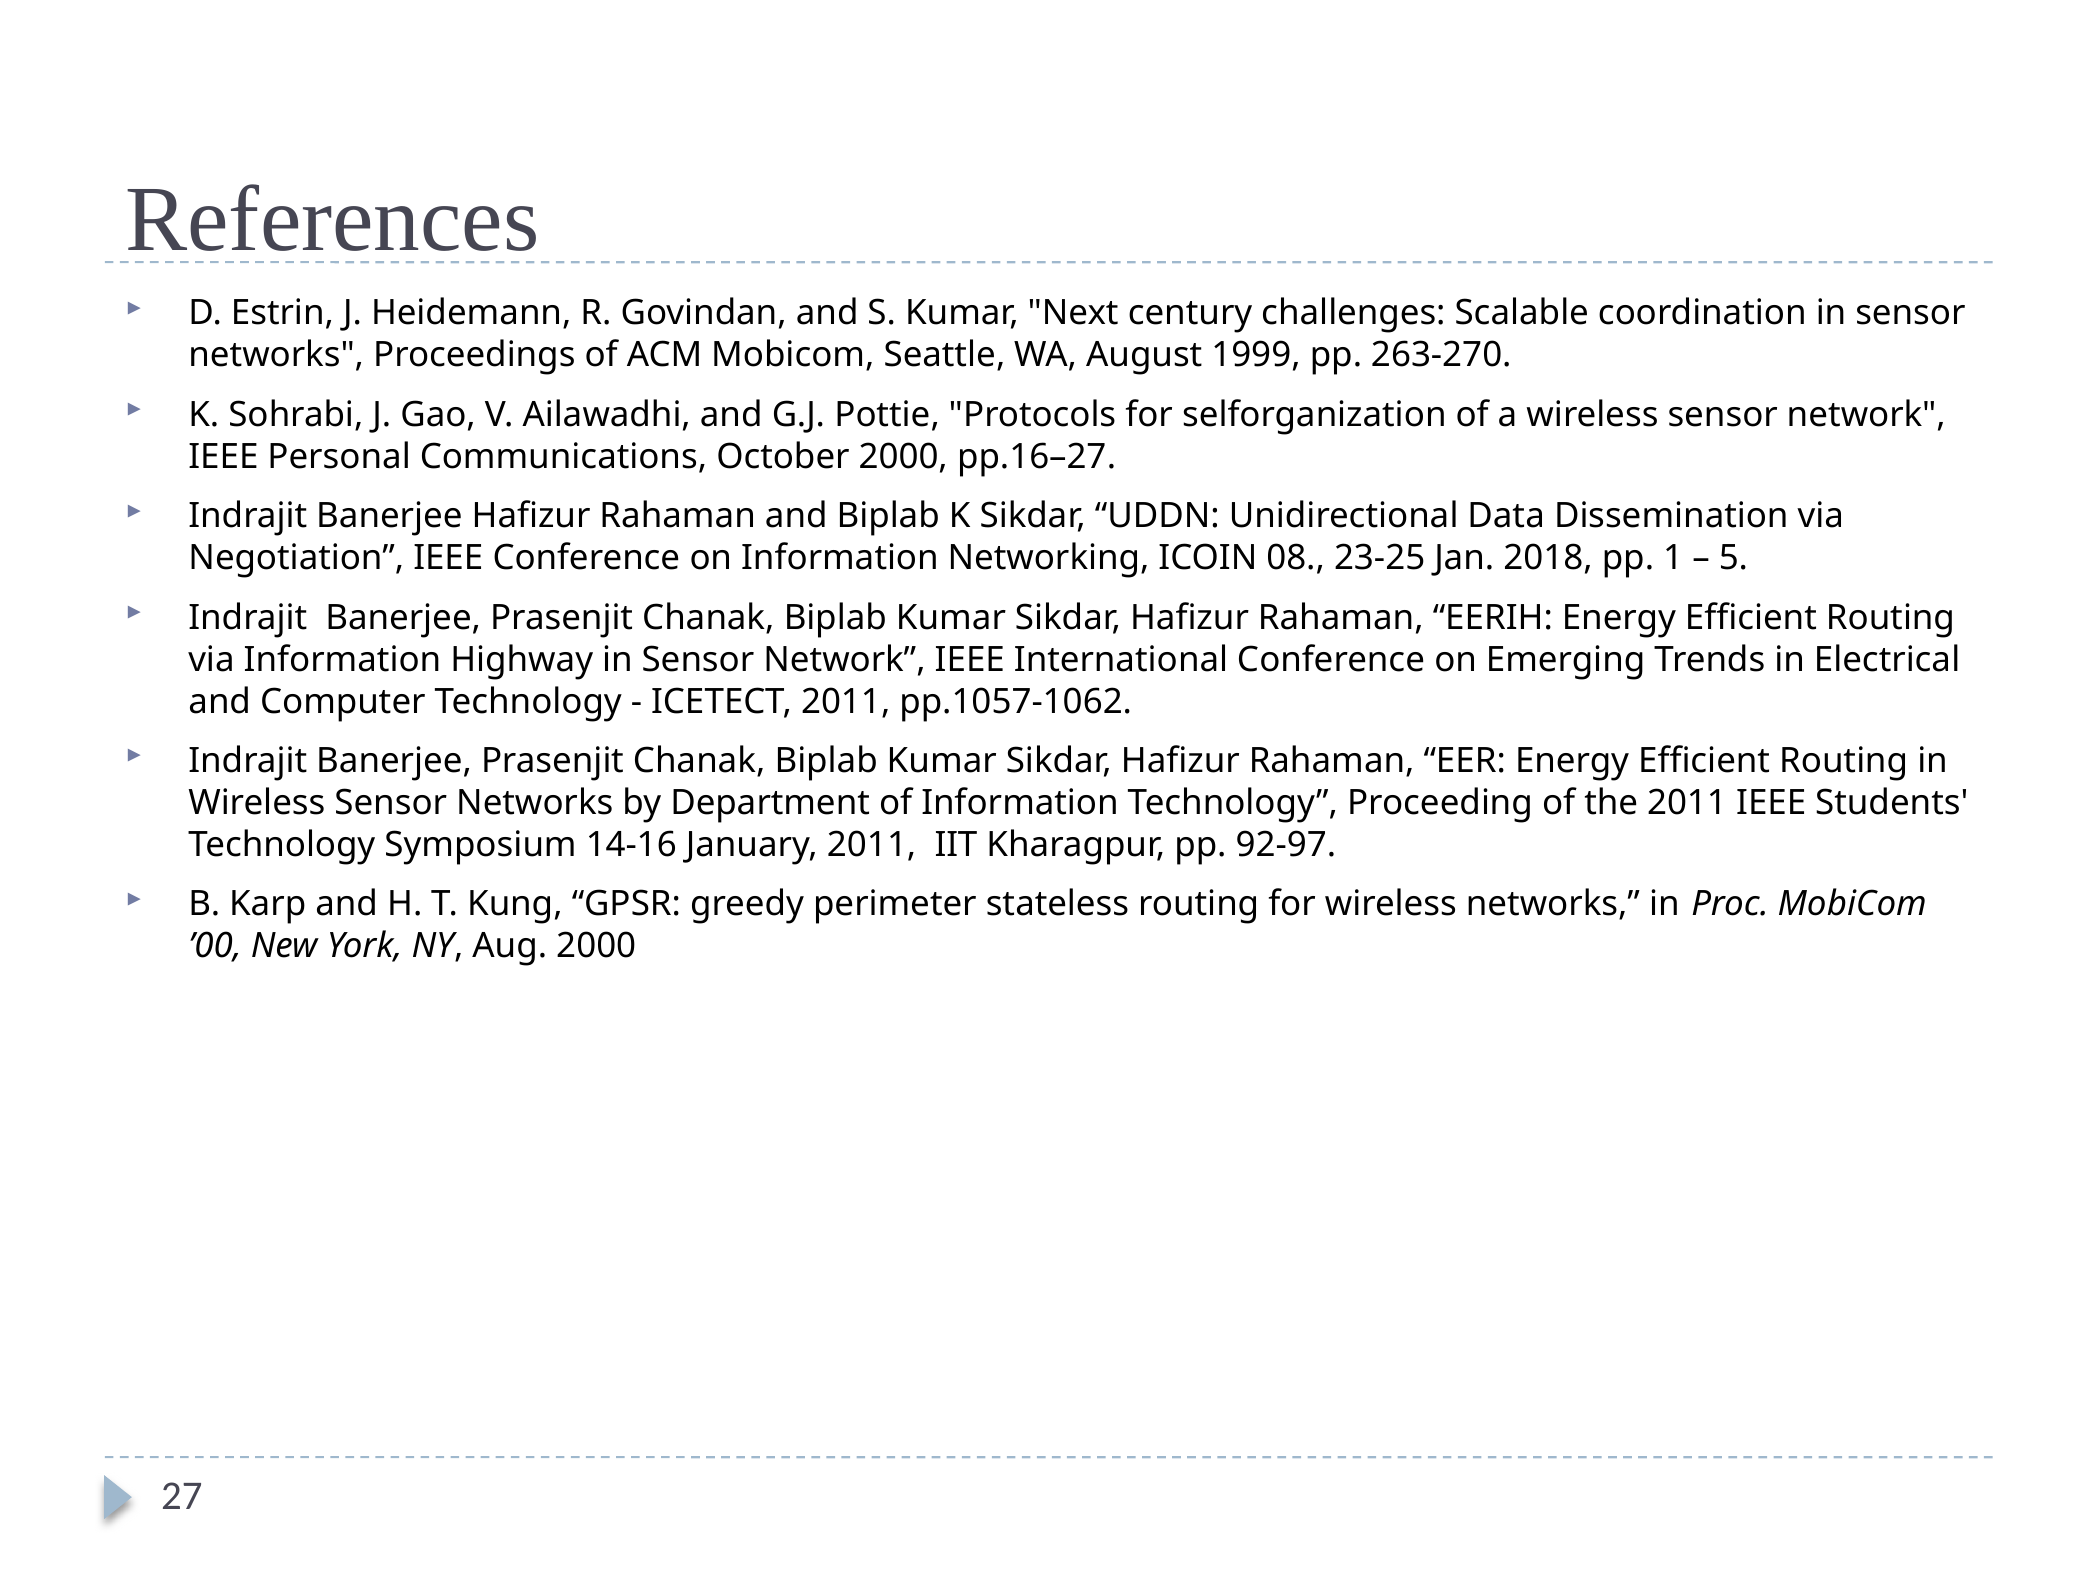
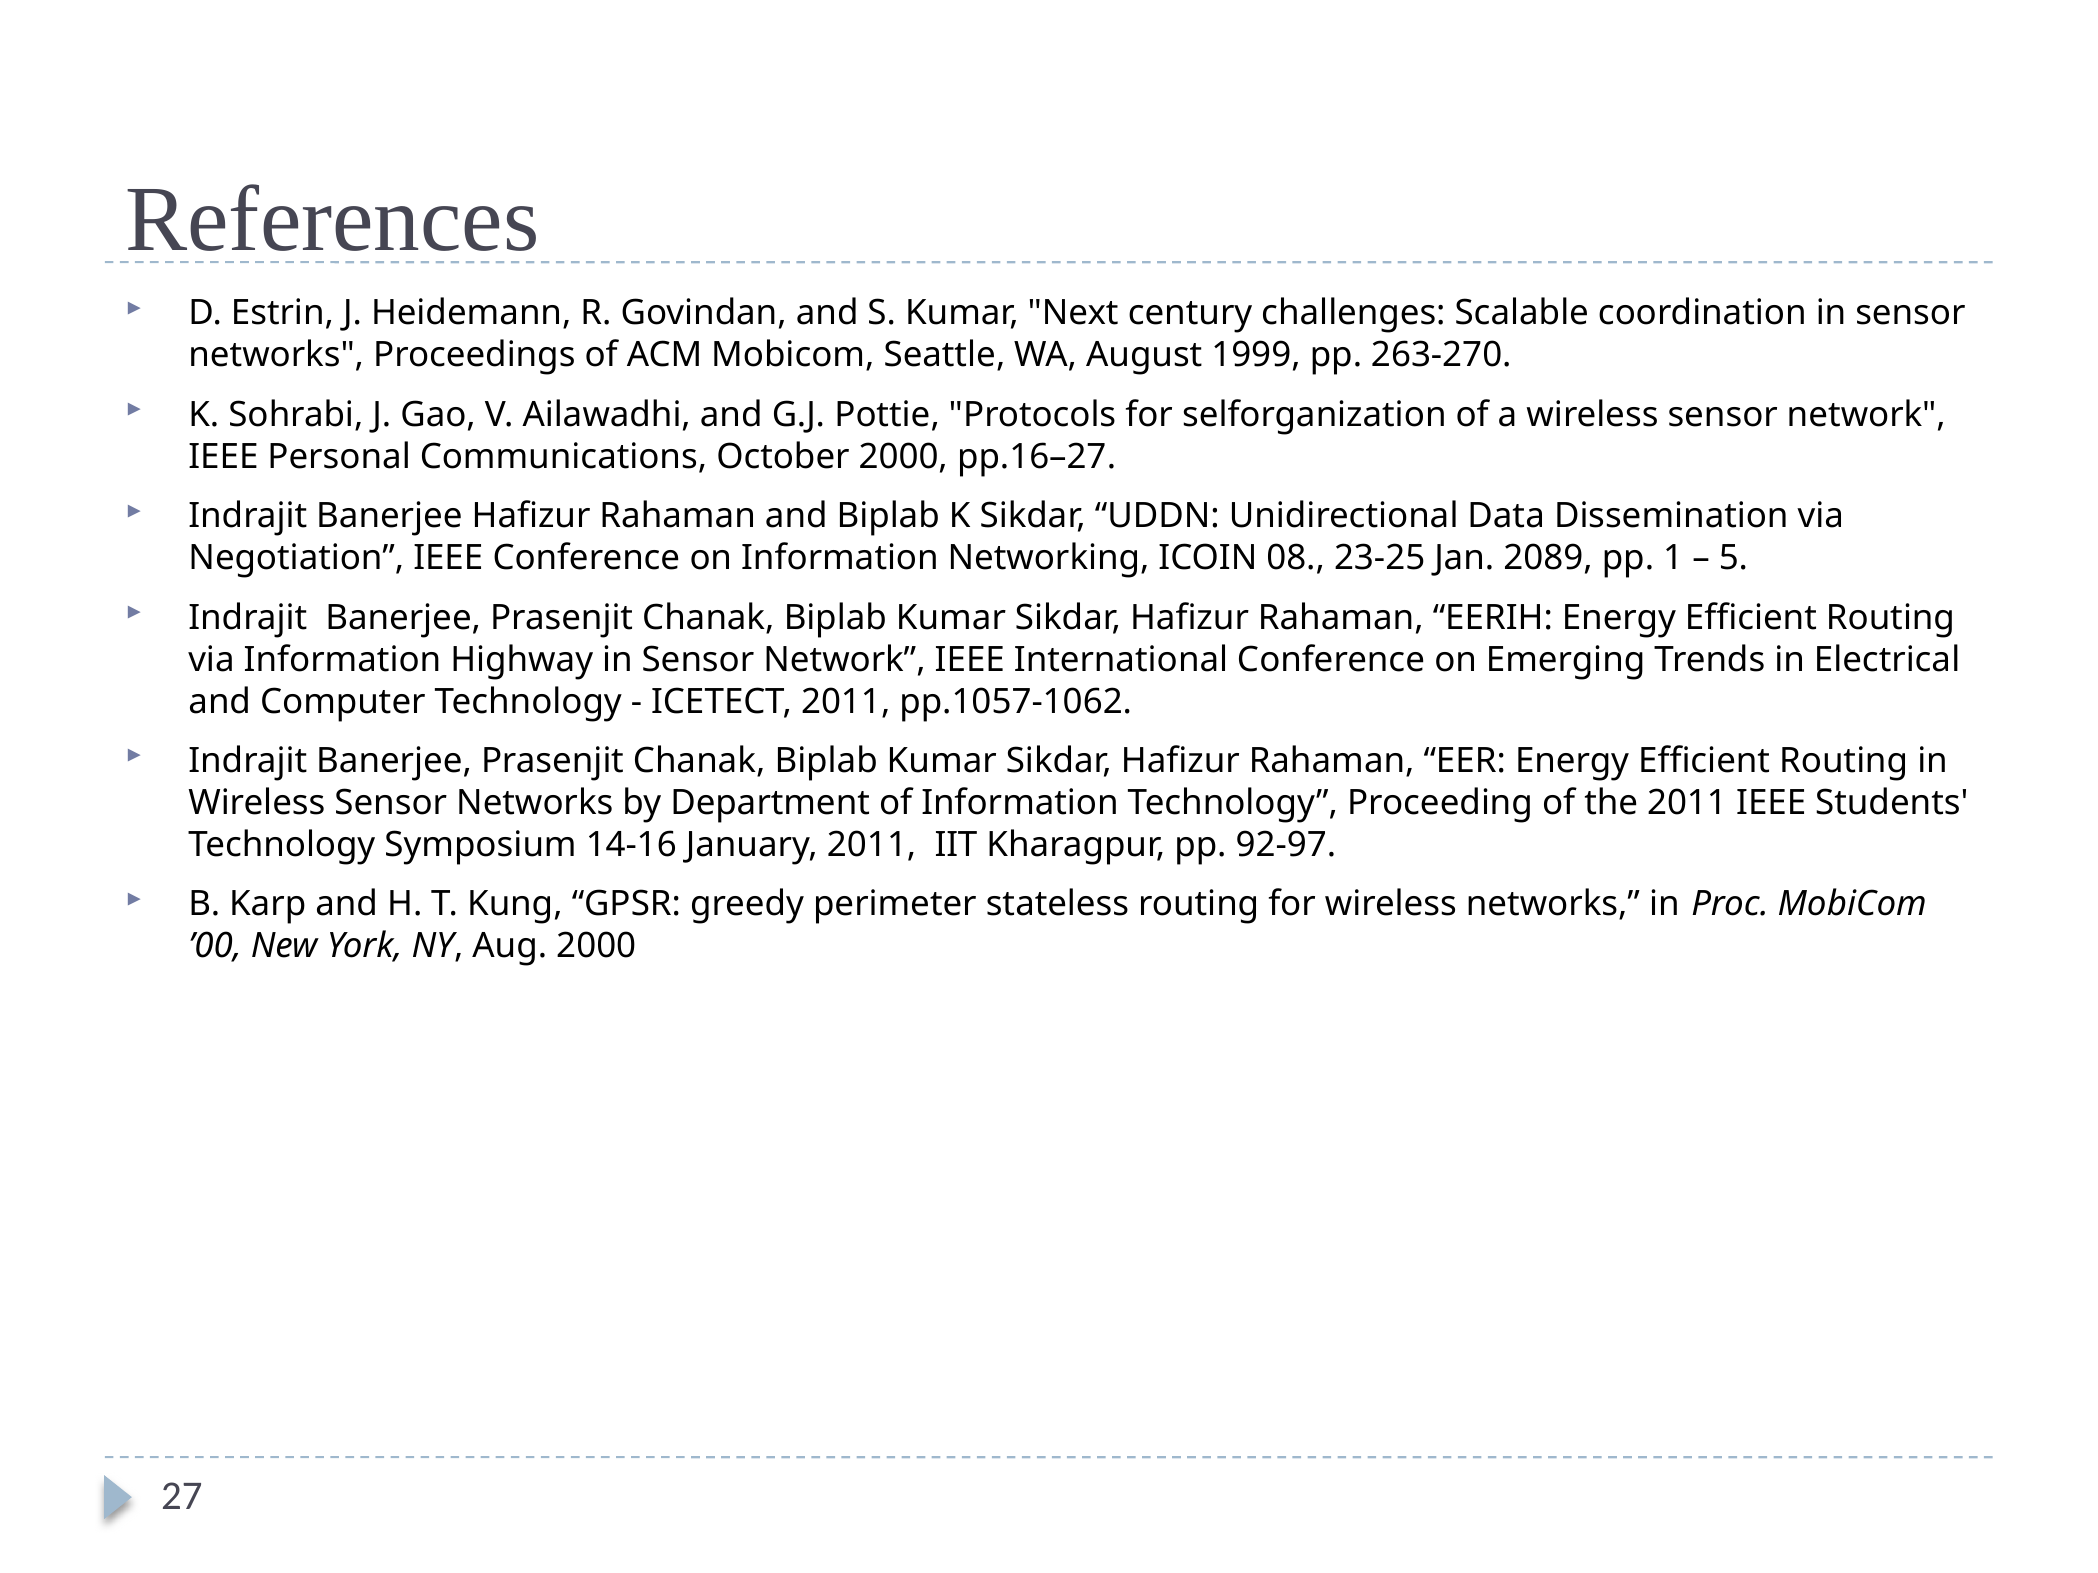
2018: 2018 -> 2089 (1548, 558)
